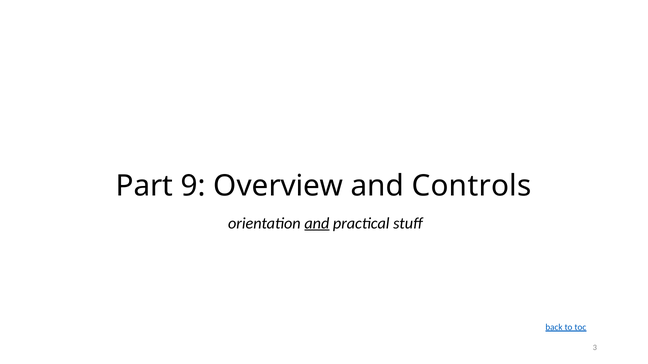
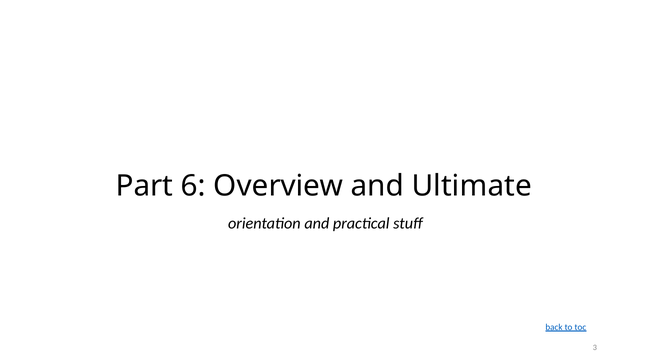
9: 9 -> 6 (193, 186)
Controls: Controls -> Ultimate (472, 186)
and underline: present -> none (317, 224)
